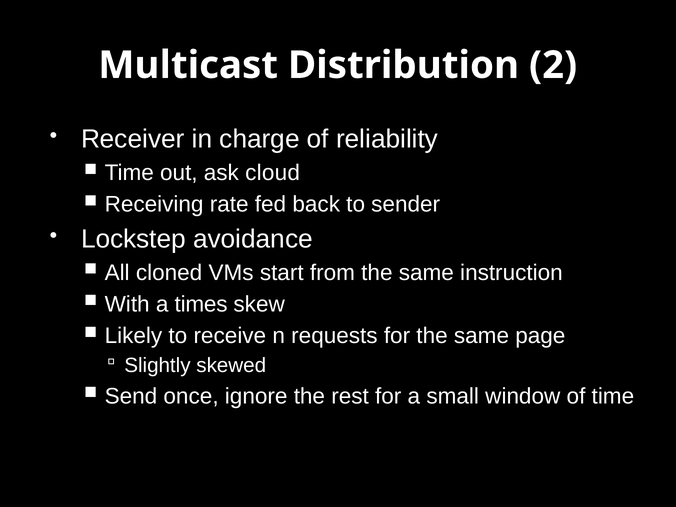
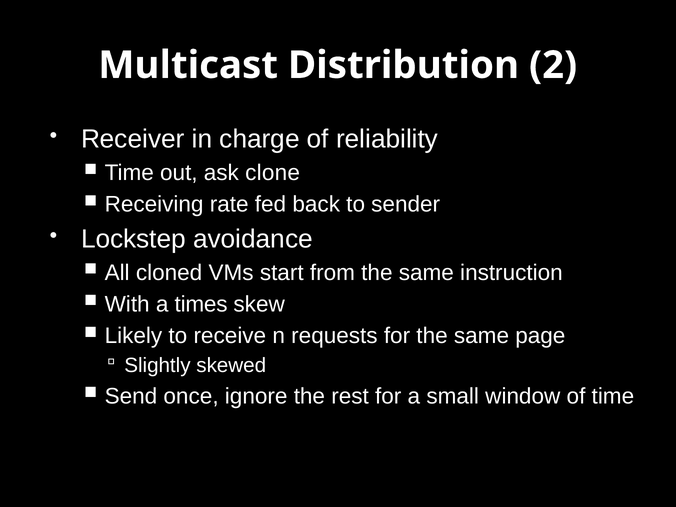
cloud: cloud -> clone (273, 173)
